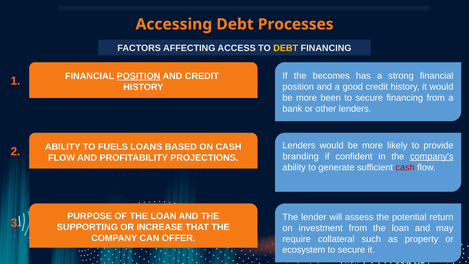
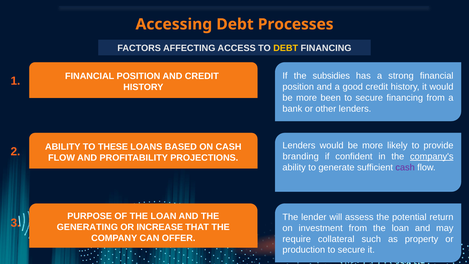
becomes: becomes -> subsidies (331, 76)
POSITION underline: present -> none (138, 76)
FUELS: FUELS -> THESE (113, 147)
cash colour: red -> purple (405, 167)
SUPPORTING: SUPPORTING -> GENERATING (87, 227)
ecosystem: ecosystem -> production (304, 250)
